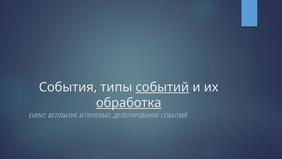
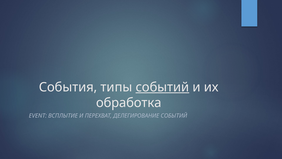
обработка underline: present -> none (129, 103)
